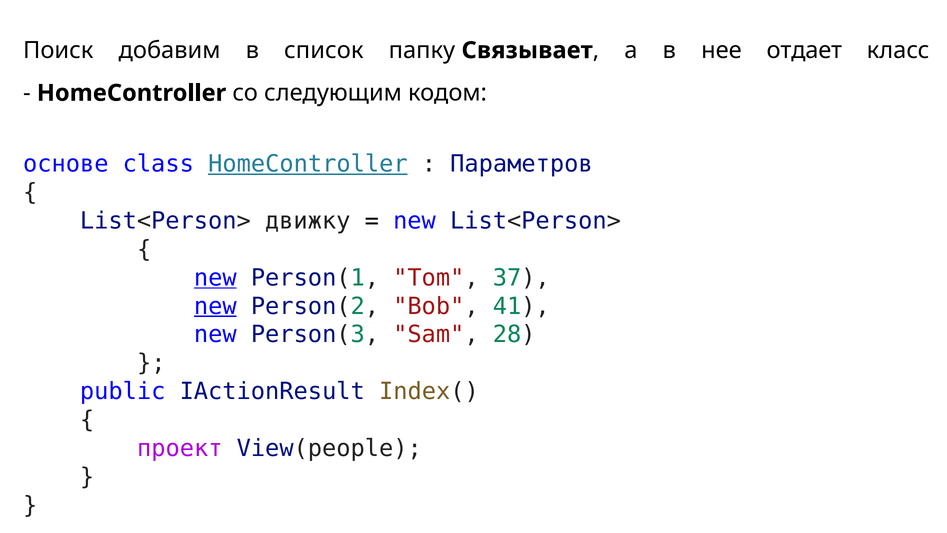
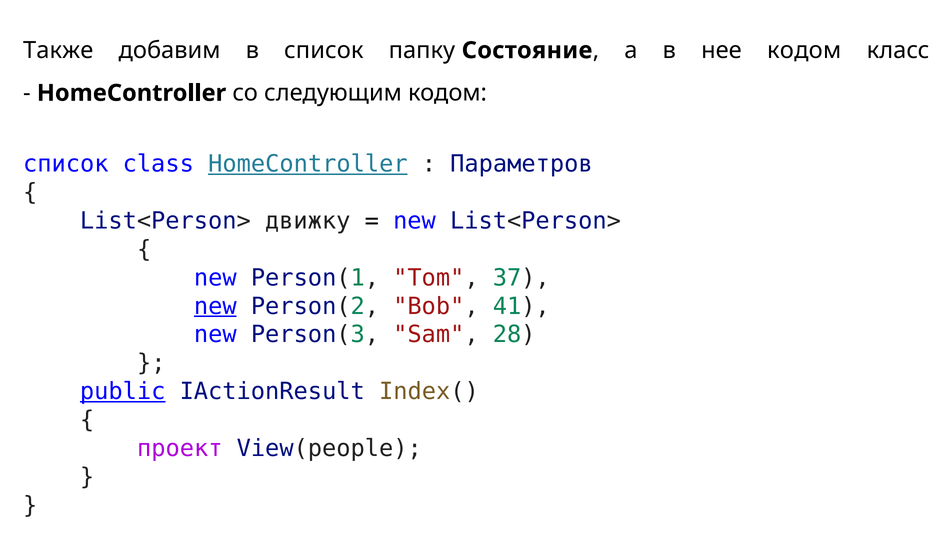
Поиск: Поиск -> Также (58, 50)
Связывает: Связывает -> Состояние (527, 50)
нее отдает: отдает -> кодом (804, 50)
основе: основе -> список (66, 164)
new underline: present -> none (215, 278)
public underline: none -> present (123, 391)
